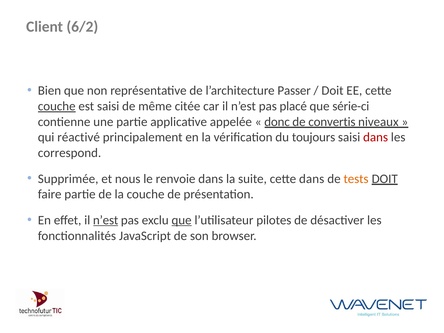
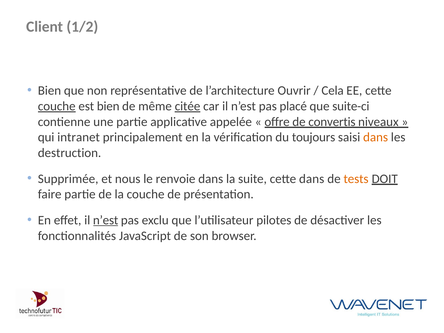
6/2: 6/2 -> 1/2 (82, 27)
Passer: Passer -> Ouvrir (294, 91)
Doit: Doit -> Cela (333, 91)
est saisi: saisi -> bien (108, 106)
citée underline: none -> present (188, 106)
série-ci: série-ci -> suite-ci (351, 106)
donc: donc -> offre (277, 122)
réactivé: réactivé -> intranet (79, 137)
dans colour: red -> orange (376, 137)
correspond: correspond -> destruction (70, 153)
que underline: present -> none (182, 220)
